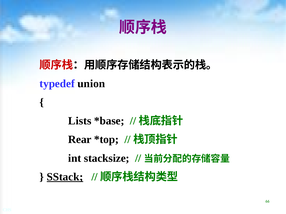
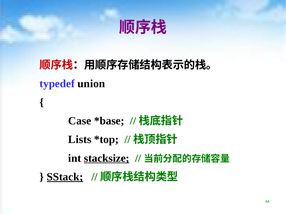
Lists: Lists -> Case (80, 121)
Rear: Rear -> Lists (80, 140)
stacksize underline: none -> present (107, 159)
